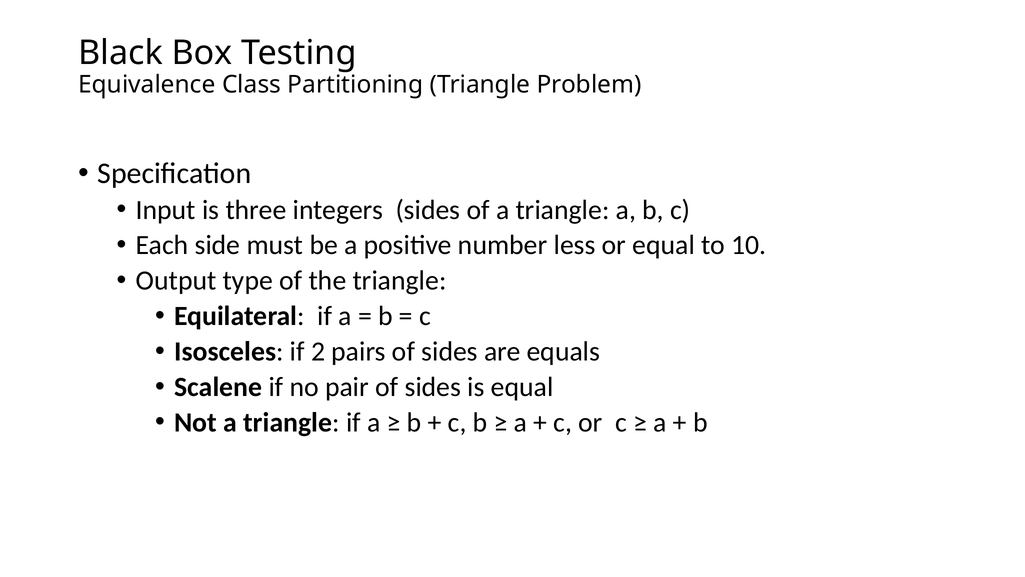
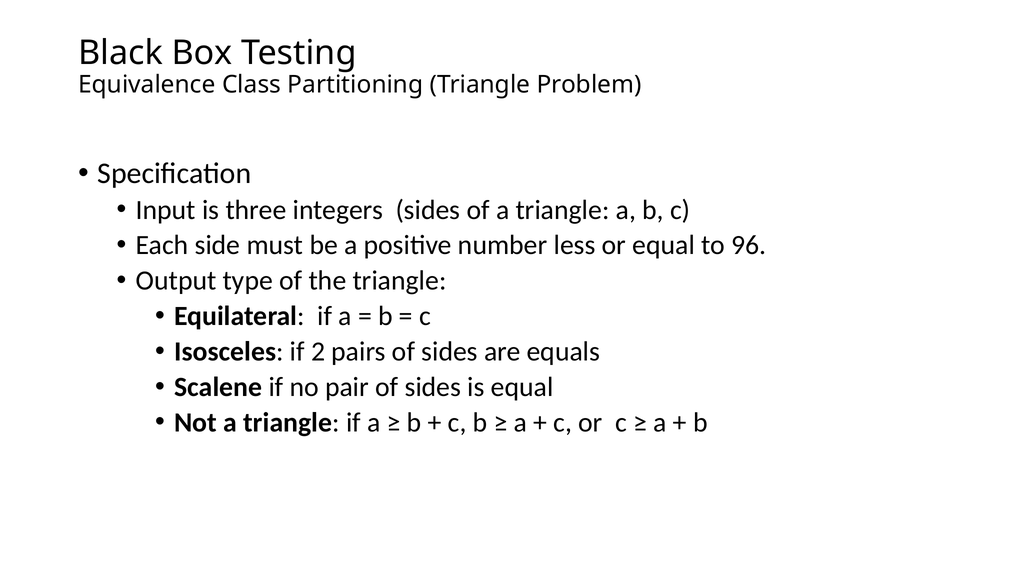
10: 10 -> 96 (749, 245)
